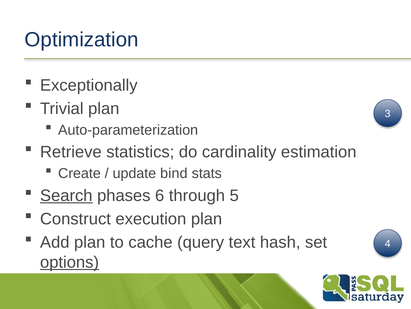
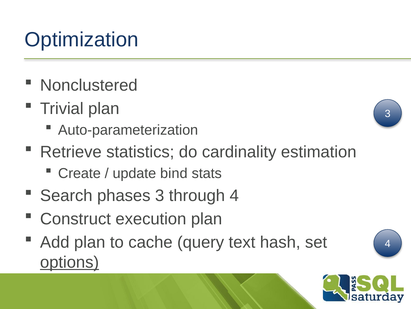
Exceptionally: Exceptionally -> Nonclustered (89, 85)
Search underline: present -> none (66, 195)
phases 6: 6 -> 3 (160, 195)
through 5: 5 -> 4 (234, 195)
